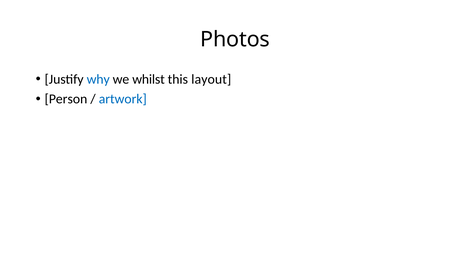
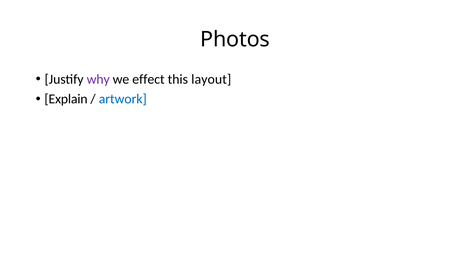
why colour: blue -> purple (98, 79)
whilst: whilst -> effect (148, 79)
Person: Person -> Explain (66, 99)
